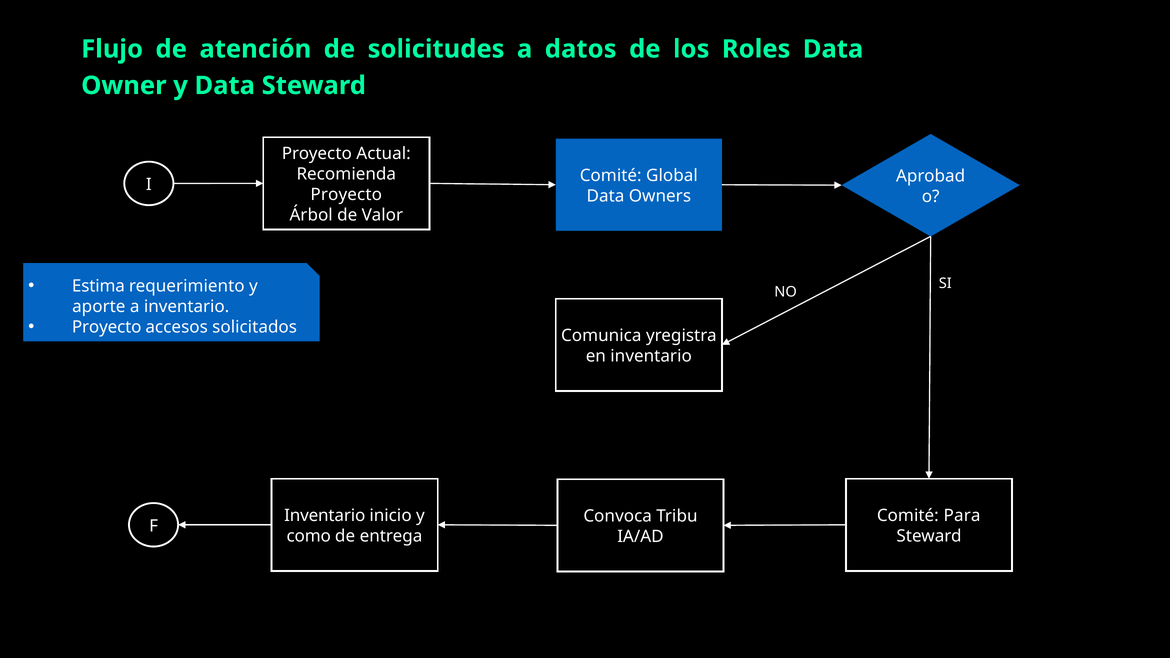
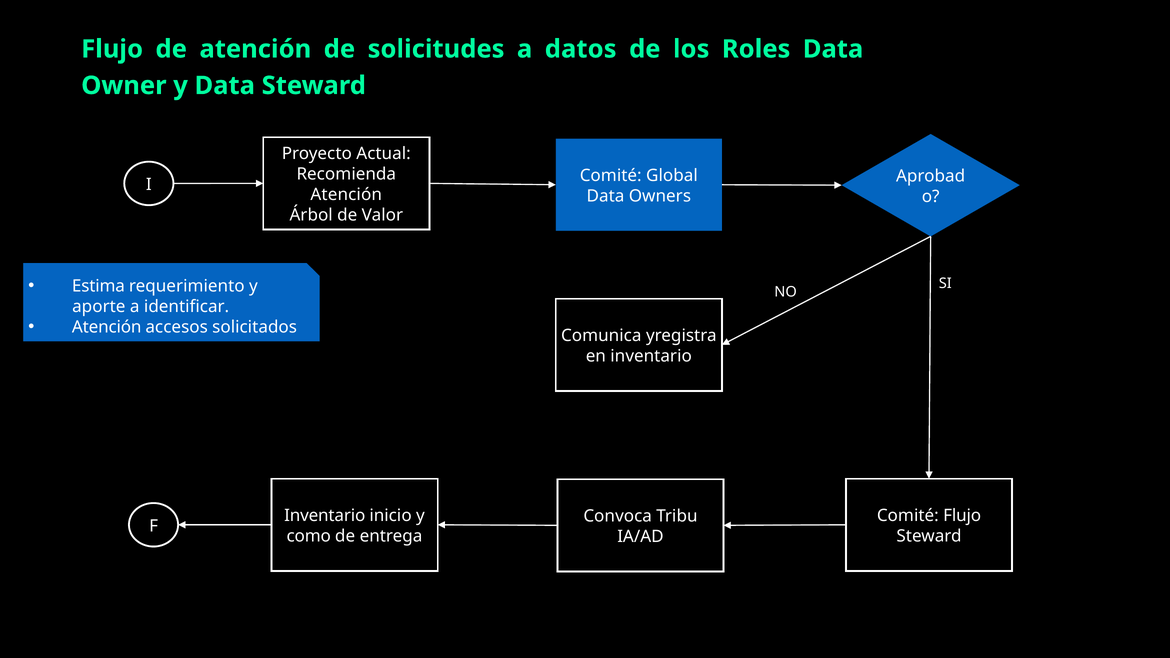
Proyecto: Proyecto -> Atención (346, 195)
a inventario: inventario -> identificar (187, 307)
Proyecto: Proyecto -> Atención (107, 327)
Comité Para: Para -> Flujo (962, 516)
